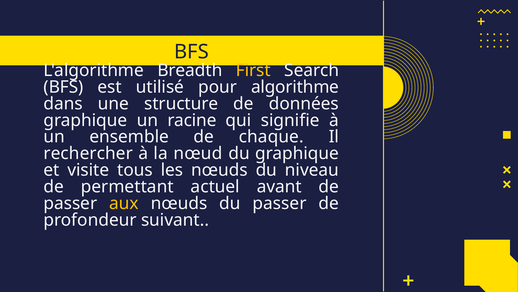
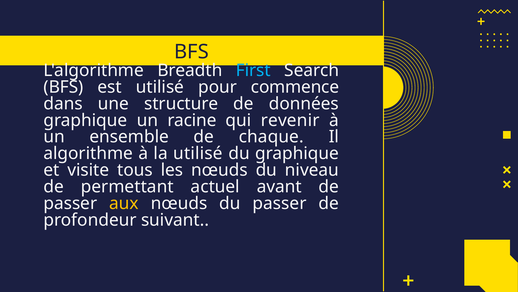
First colour: yellow -> light blue (253, 70)
algorithme: algorithme -> commence (295, 87)
signifie: signifie -> revenir (290, 120)
rechercher: rechercher -> algorithme (88, 153)
la nœud: nœud -> utilisé (198, 153)
